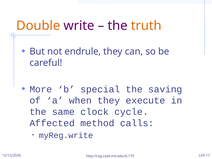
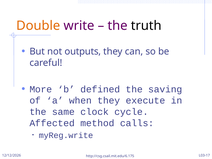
truth colour: orange -> black (146, 26)
endrule: endrule -> outputs (83, 52)
special: special -> defined (100, 89)
